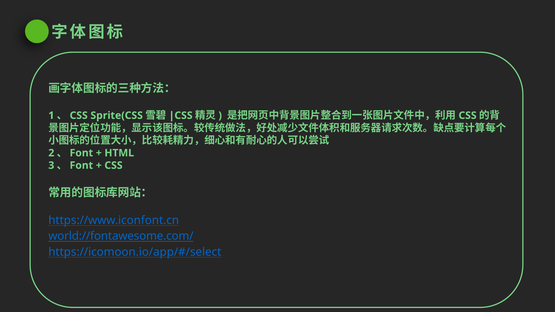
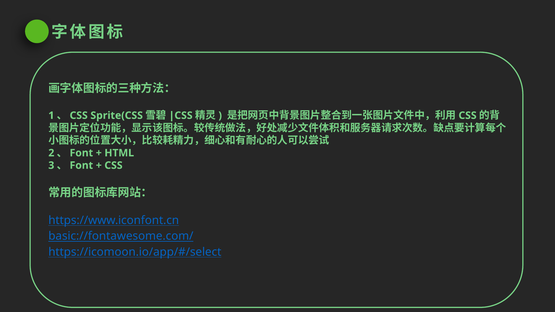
world://fontawesome.com/: world://fontawesome.com/ -> basic://fontawesome.com/ (121, 236)
